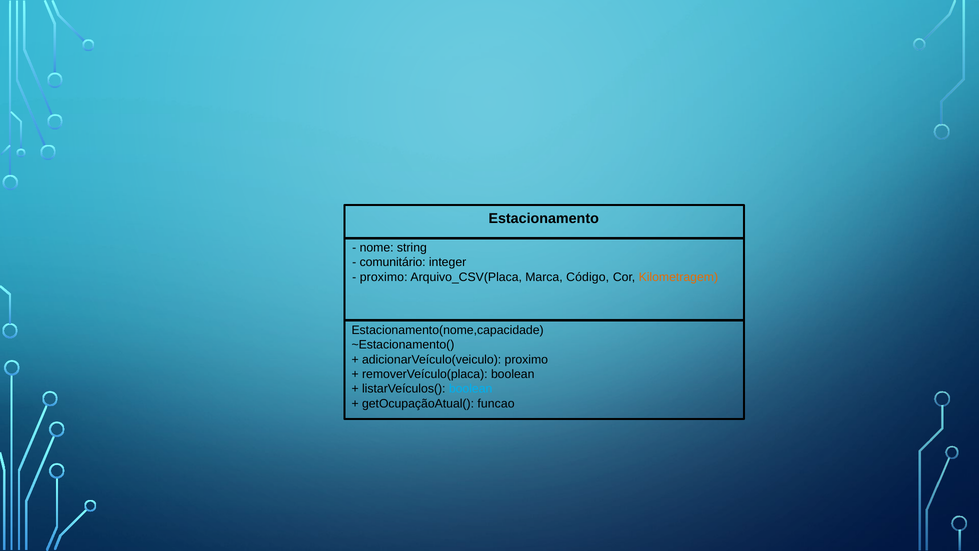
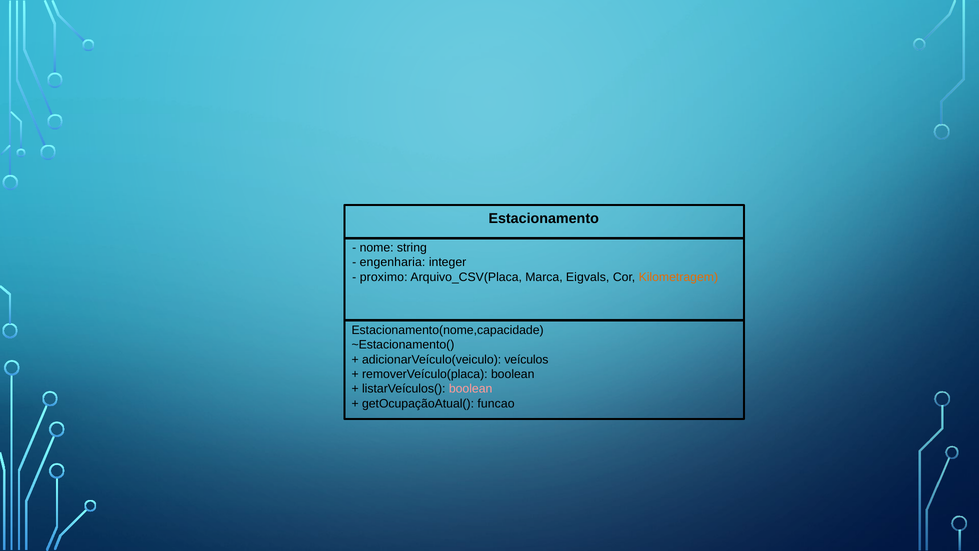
comunitário: comunitário -> engenharia (393, 262)
Código: Código -> Eigvals (588, 277)
adicionarVeículo(veiculo proximo: proximo -> veículos (526, 359)
boolean colour: light blue -> pink (471, 389)
